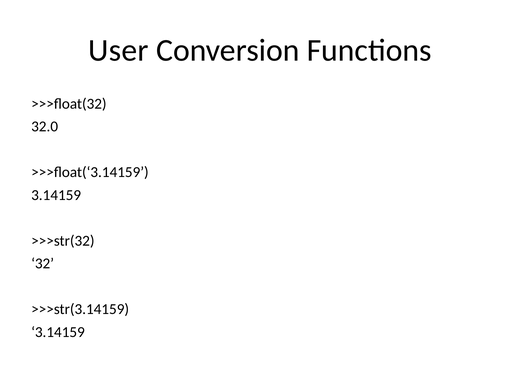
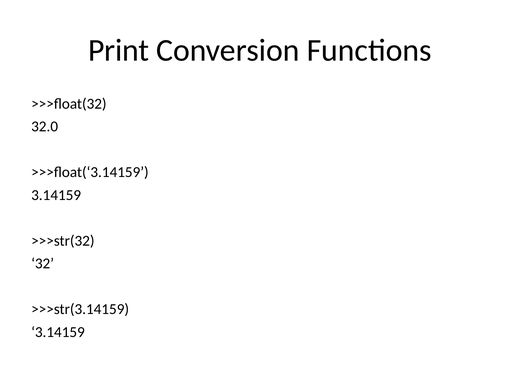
User: User -> Print (119, 50)
